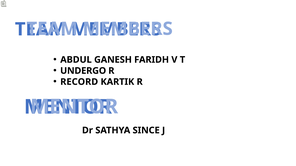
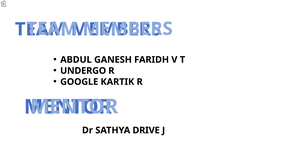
RECORD: RECORD -> GOOGLE (79, 82)
SINCE: SINCE -> DRIVE (146, 131)
